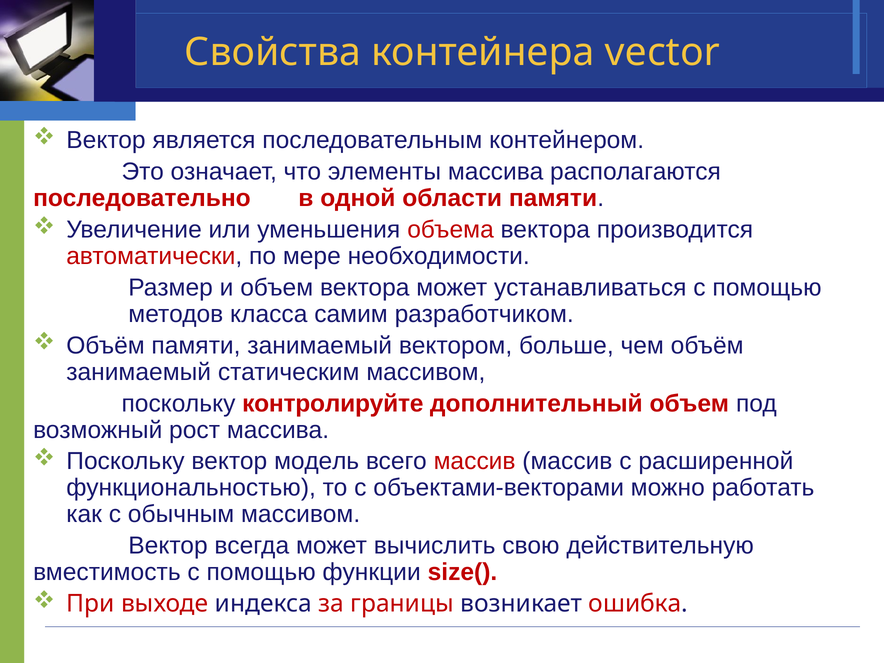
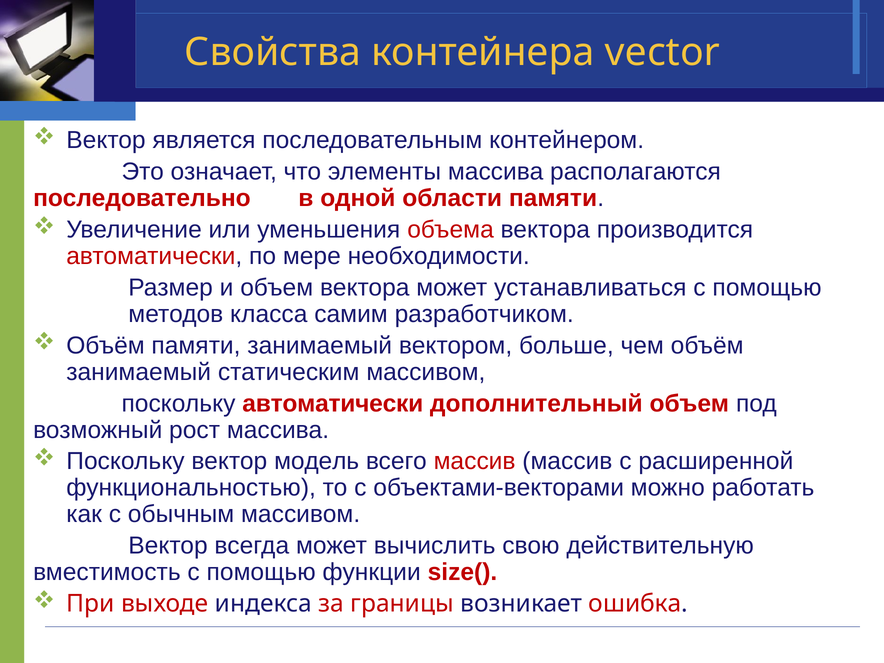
поскольку контролируйте: контролируйте -> автоматически (333, 403)
